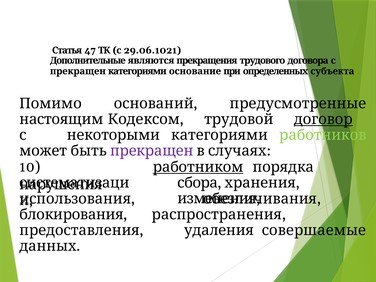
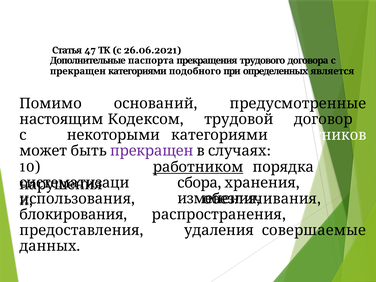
29.06.1021: 29.06.1021 -> 26.06.2021 (152, 50)
являются: являются -> паспорта (151, 61)
основание: основание -> подобного (195, 71)
субъекта: субъекта -> является (332, 71)
договор underline: present -> none (323, 119)
работников colour: light green -> white (323, 135)
